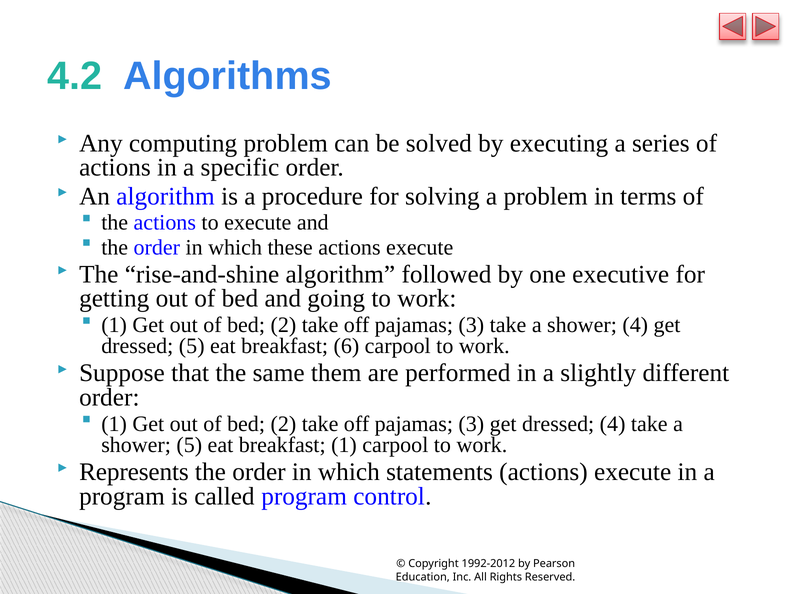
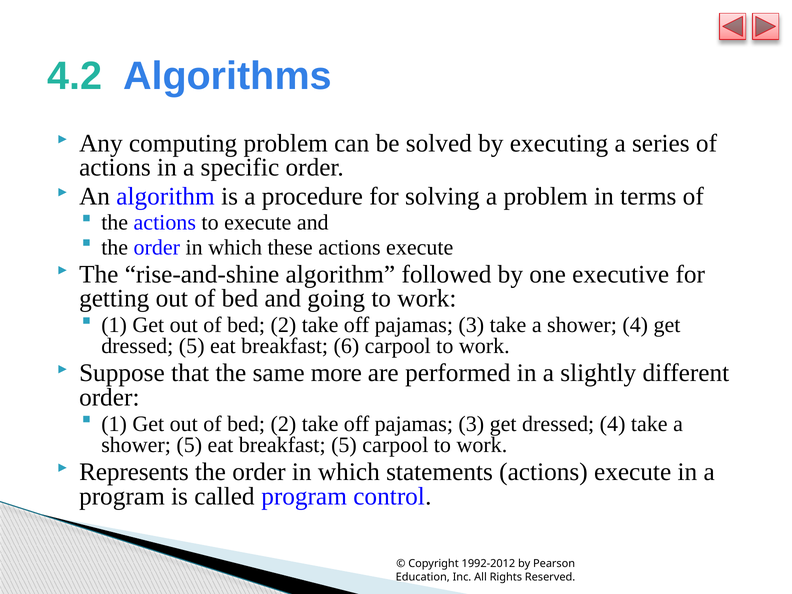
them: them -> more (336, 373)
breakfast 1: 1 -> 5 (344, 445)
